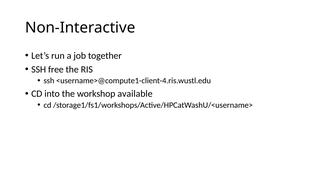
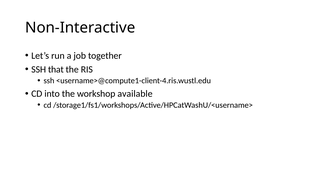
free: free -> that (56, 69)
